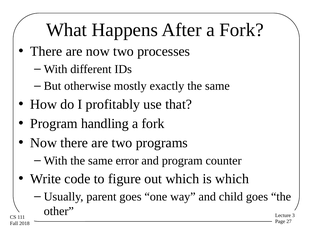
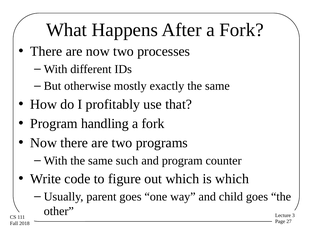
error: error -> such (127, 161)
